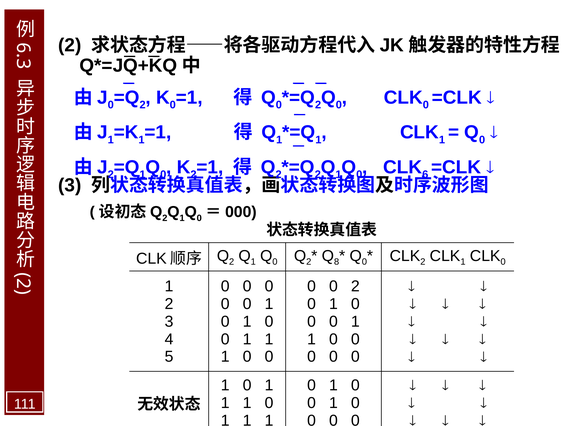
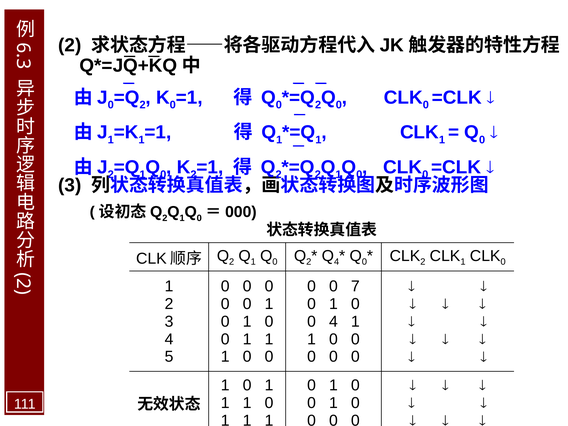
6: 6 -> 0 (425, 175)
8: 8 -> 4 (337, 262)
0 2: 2 -> 7 (355, 286)
0: 0 -> 4 (333, 322)
